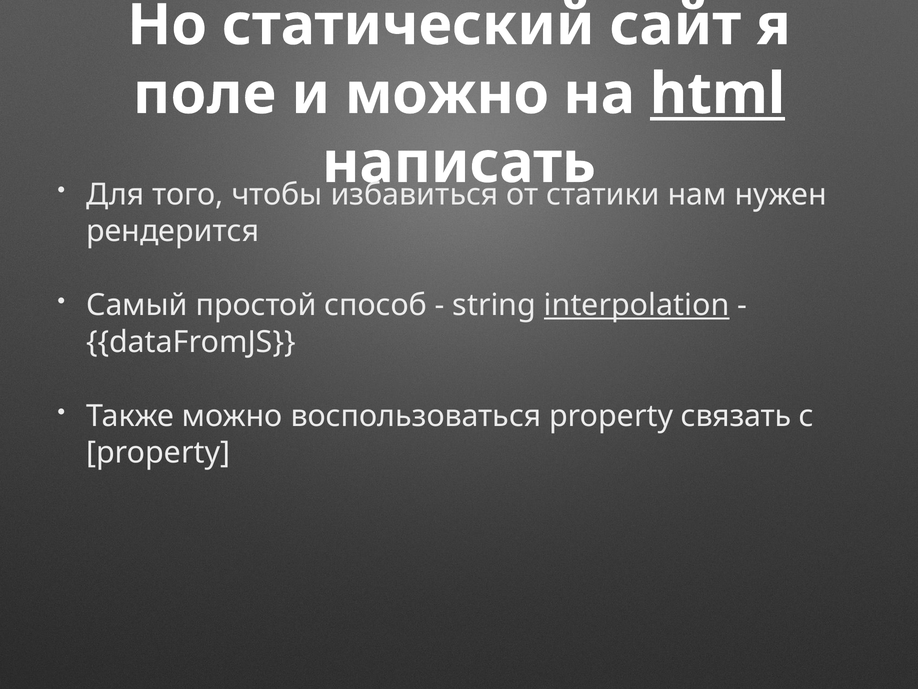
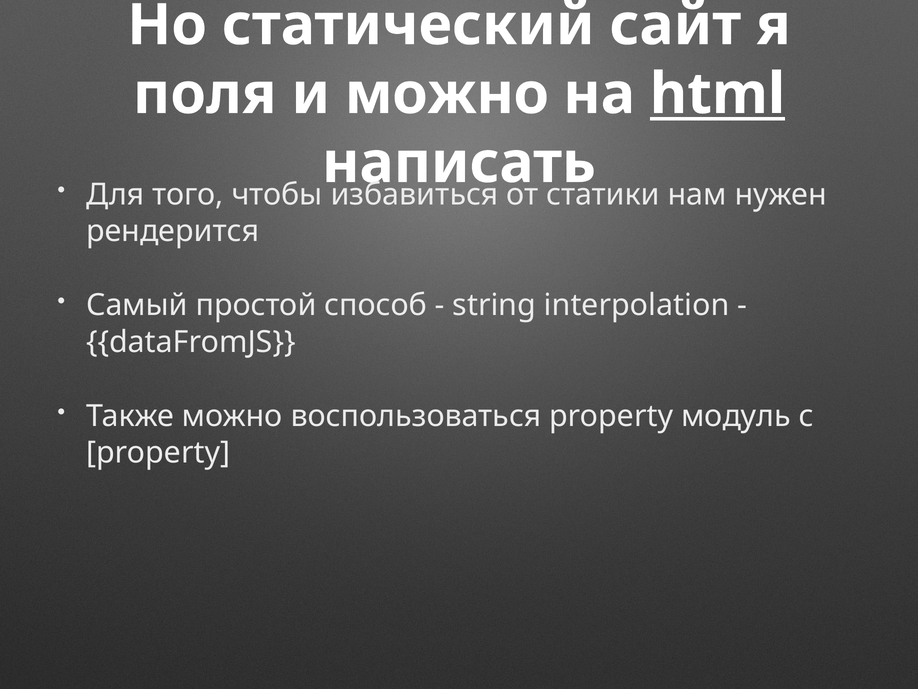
поле: поле -> поля (205, 94)
interpolation underline: present -> none (637, 305)
связать: связать -> модуль (736, 416)
